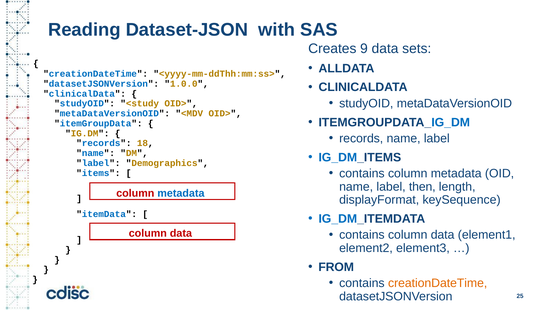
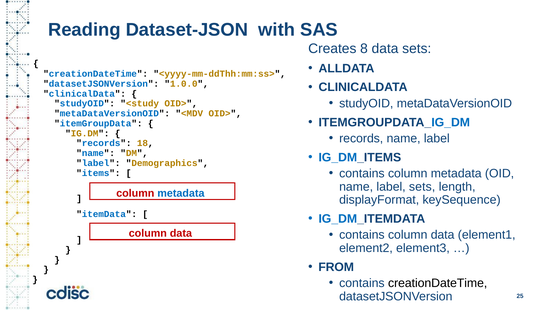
9: 9 -> 8 (364, 48)
label then: then -> sets (422, 187)
creationDateTime colour: orange -> black (438, 283)
